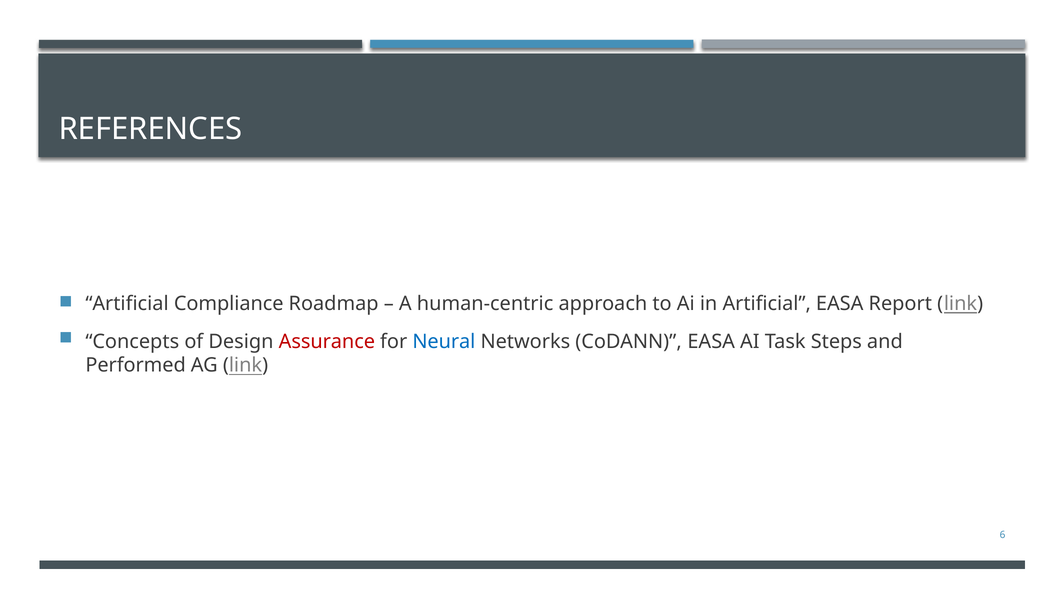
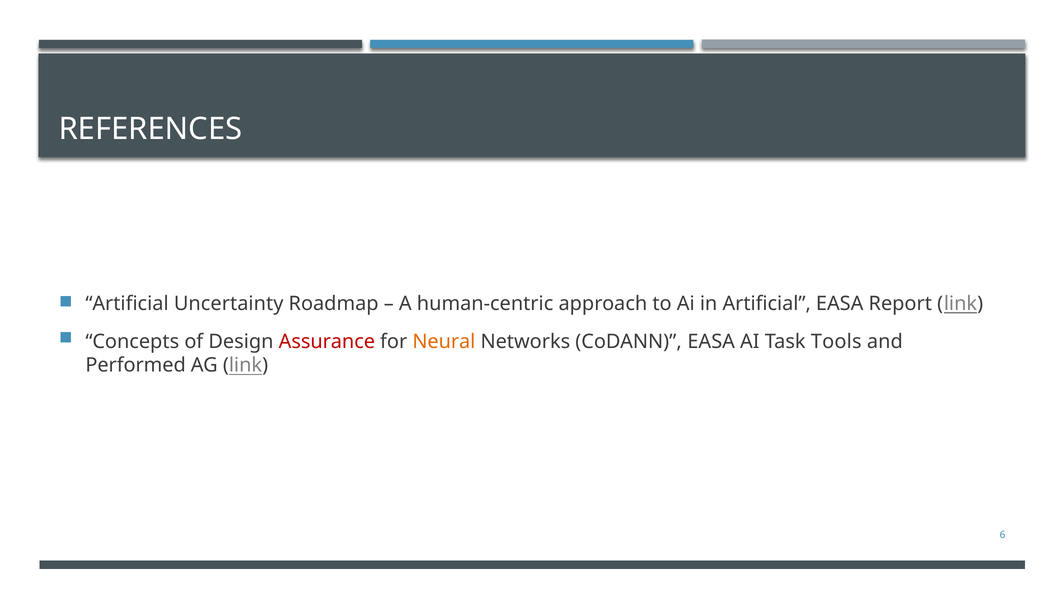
Compliance: Compliance -> Uncertainty (229, 304)
Neural colour: blue -> orange (444, 342)
Steps: Steps -> Tools (836, 342)
